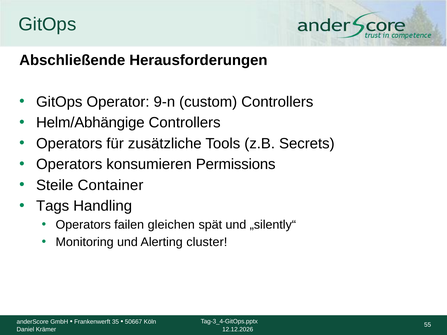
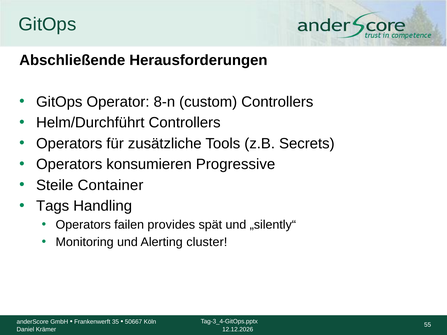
9-n: 9-n -> 8-n (164, 102)
Helm/Abhängige: Helm/Abhängige -> Helm/Durchführt (90, 123)
Permissions: Permissions -> Progressive (236, 164)
gleichen: gleichen -> provides (171, 225)
